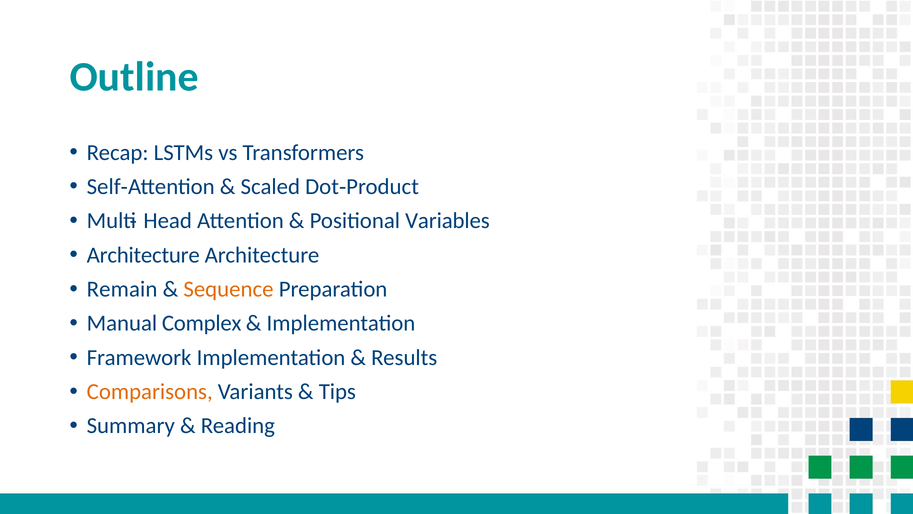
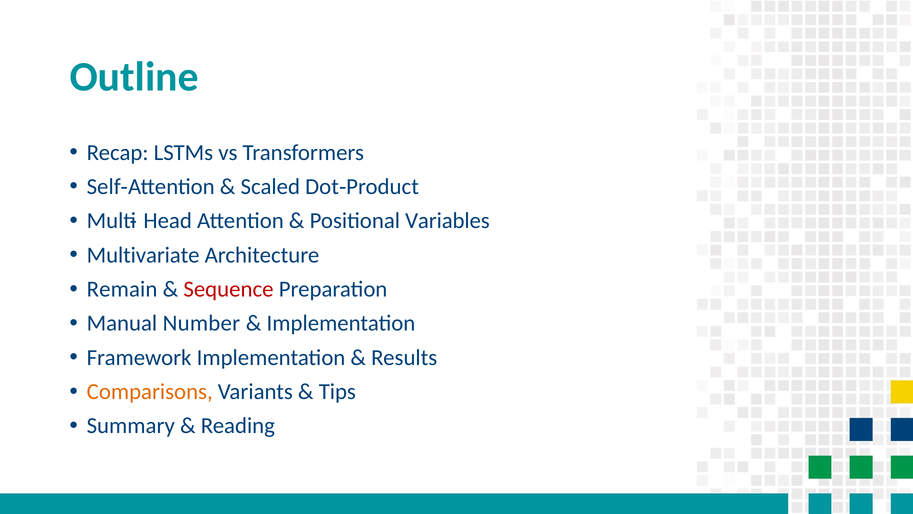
Architecture: Architecture -> Multivariate (143, 255)
Sequence colour: orange -> red (228, 289)
Complex: Complex -> Number (201, 323)
